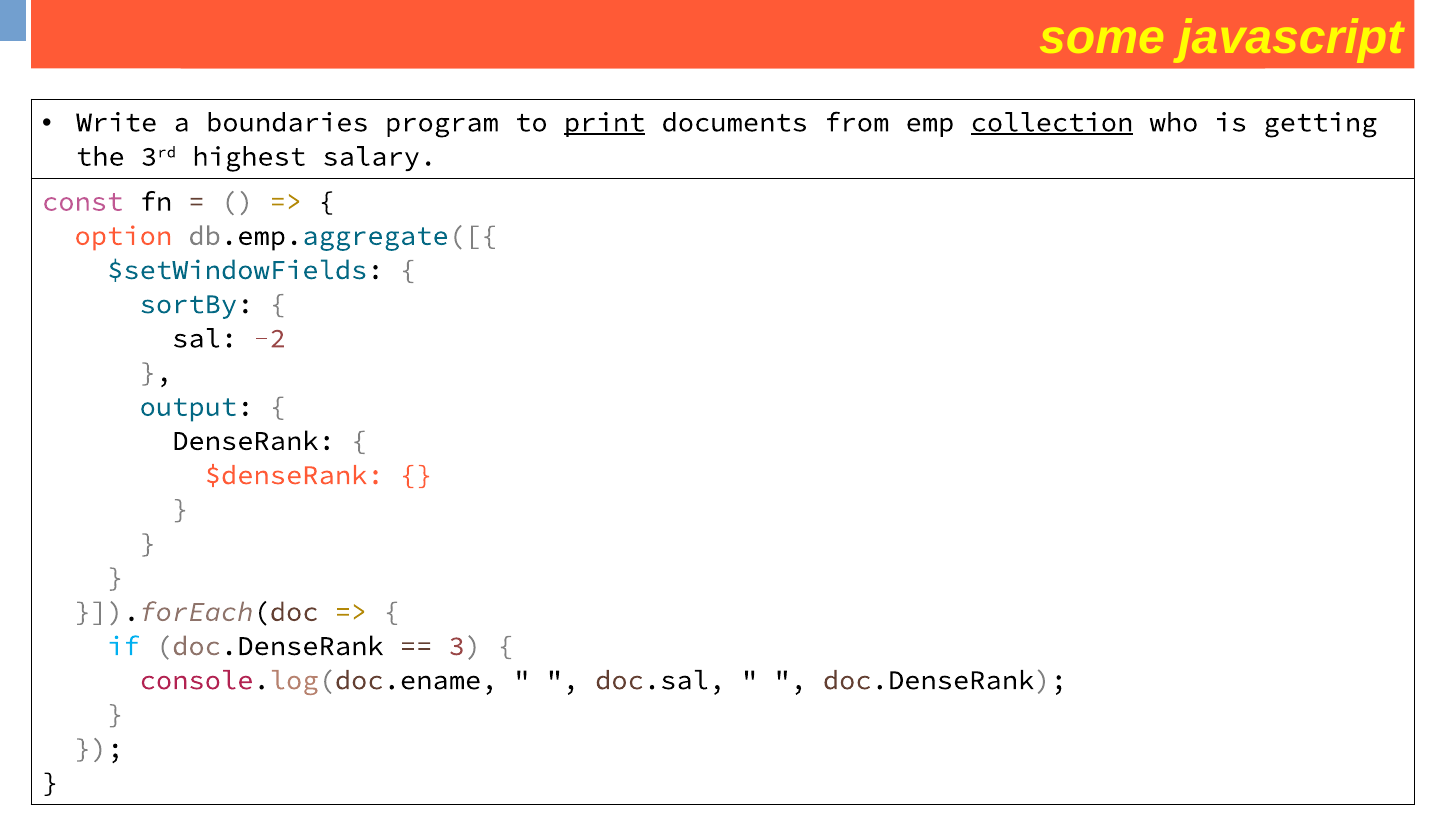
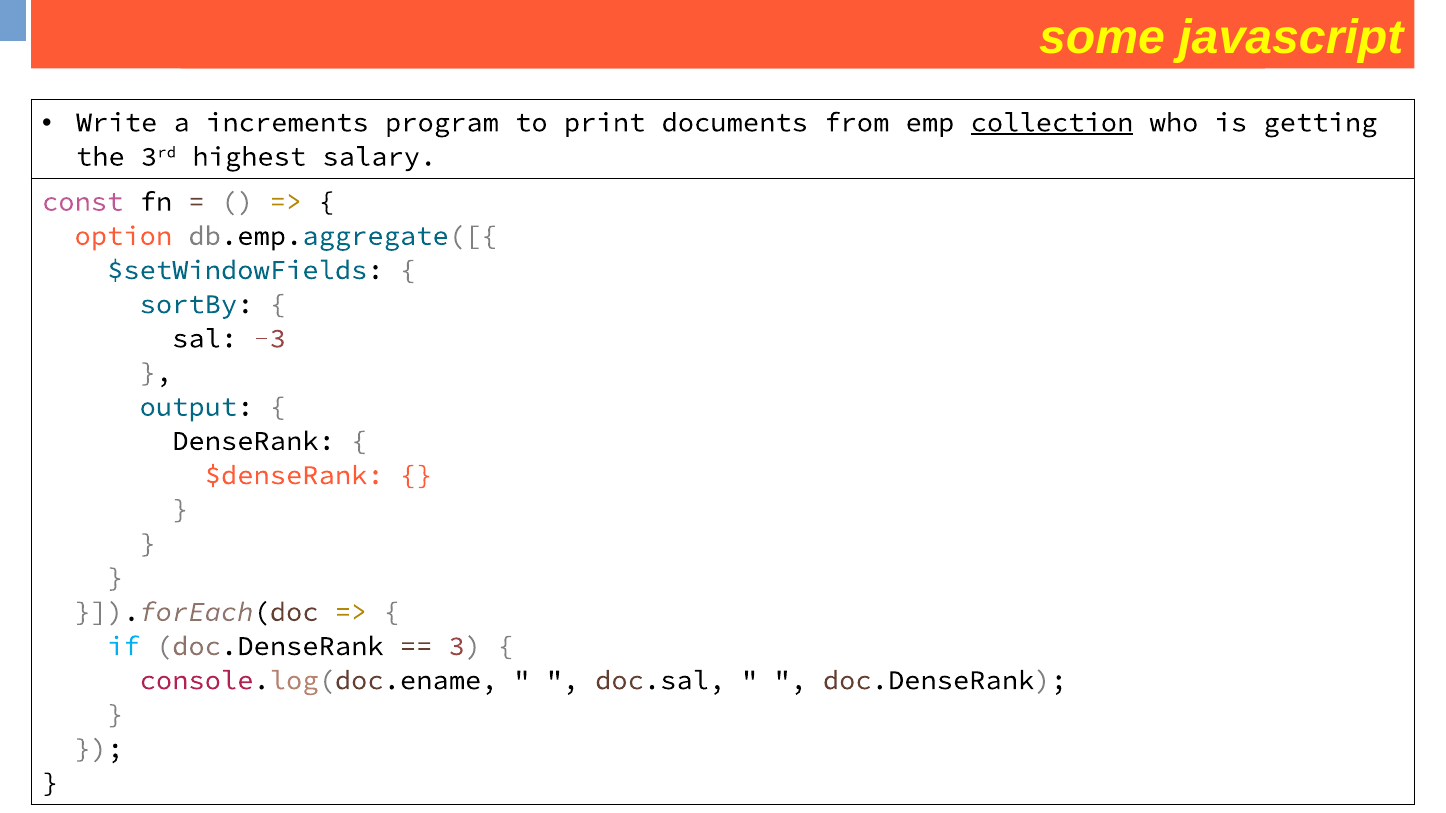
boundaries: boundaries -> increments (287, 122)
print underline: present -> none (605, 122)
-2: -2 -> -3 (270, 339)
